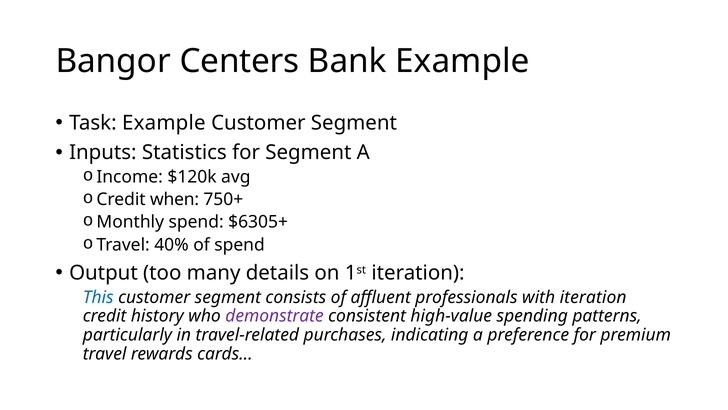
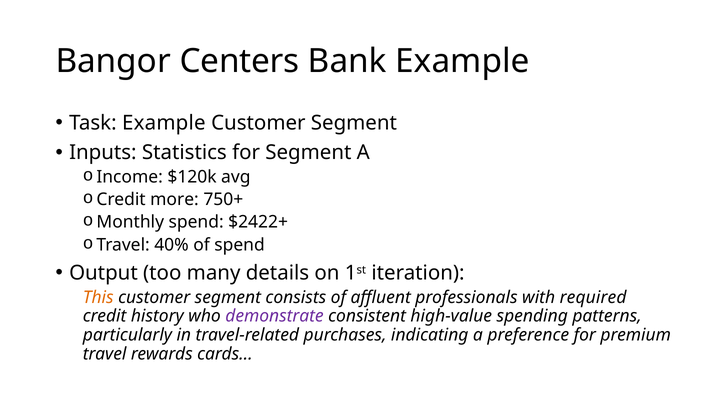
when: when -> more (174, 199)
$6305+: $6305+ -> $2422+ (258, 222)
This colour: blue -> orange (98, 297)
with iteration: iteration -> required (593, 297)
